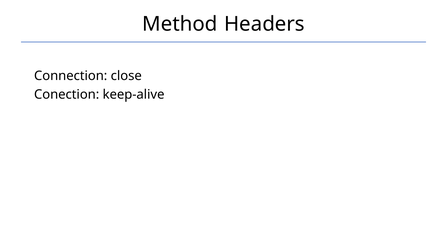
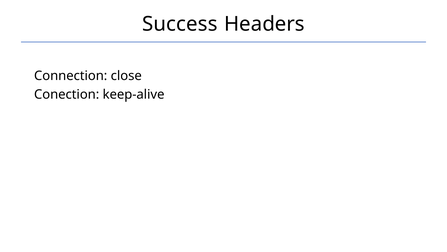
Method: Method -> Success (180, 24)
